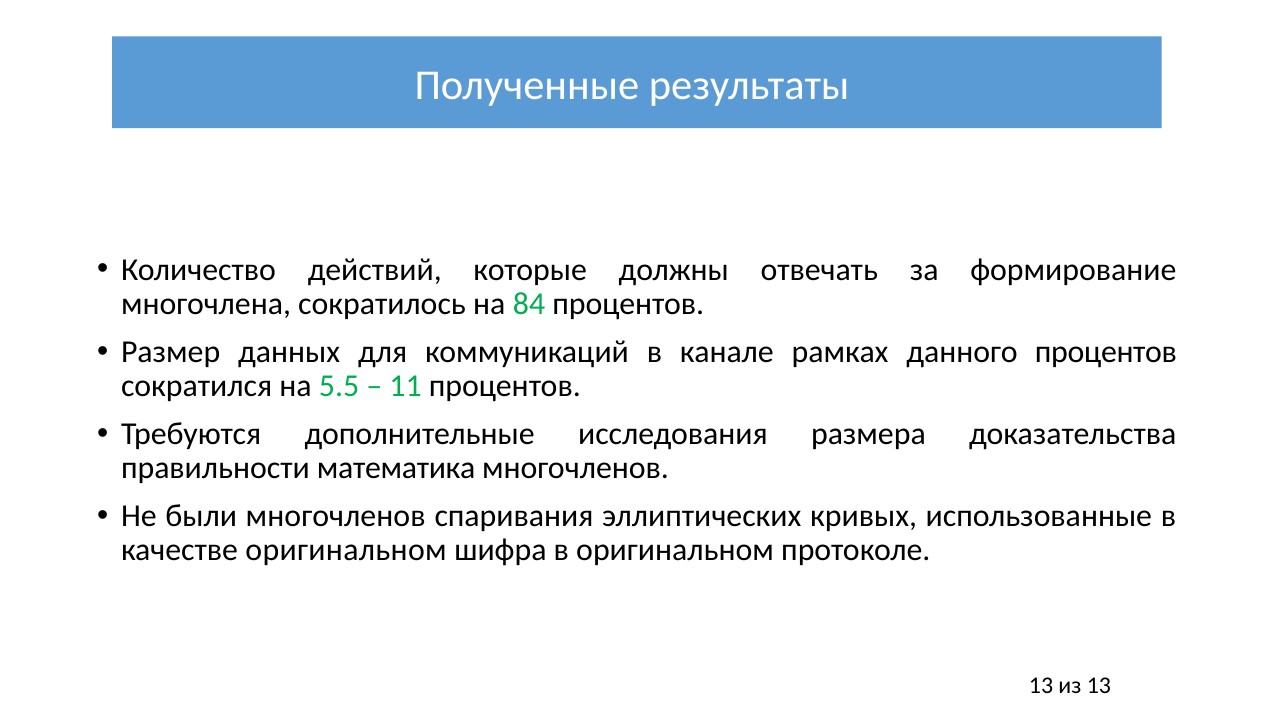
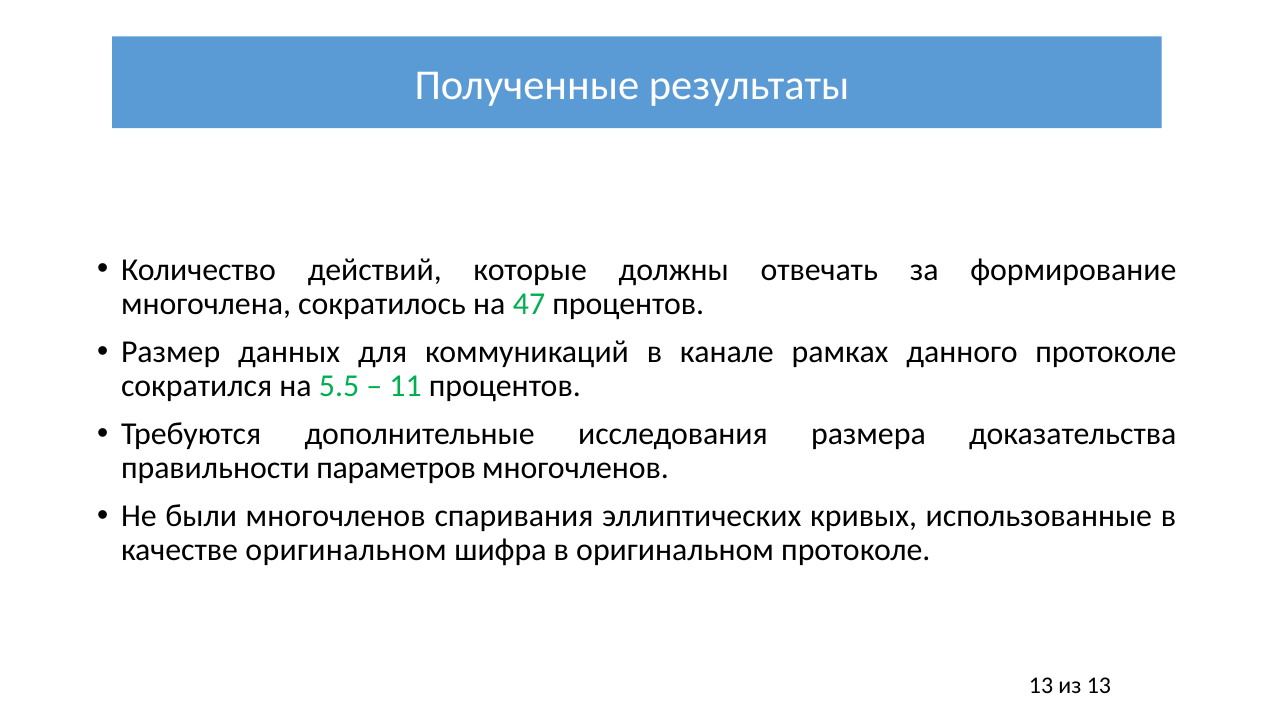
84: 84 -> 47 (529, 304)
данного процентов: процентов -> протоколе (1106, 352)
математика: математика -> параметров (396, 468)
